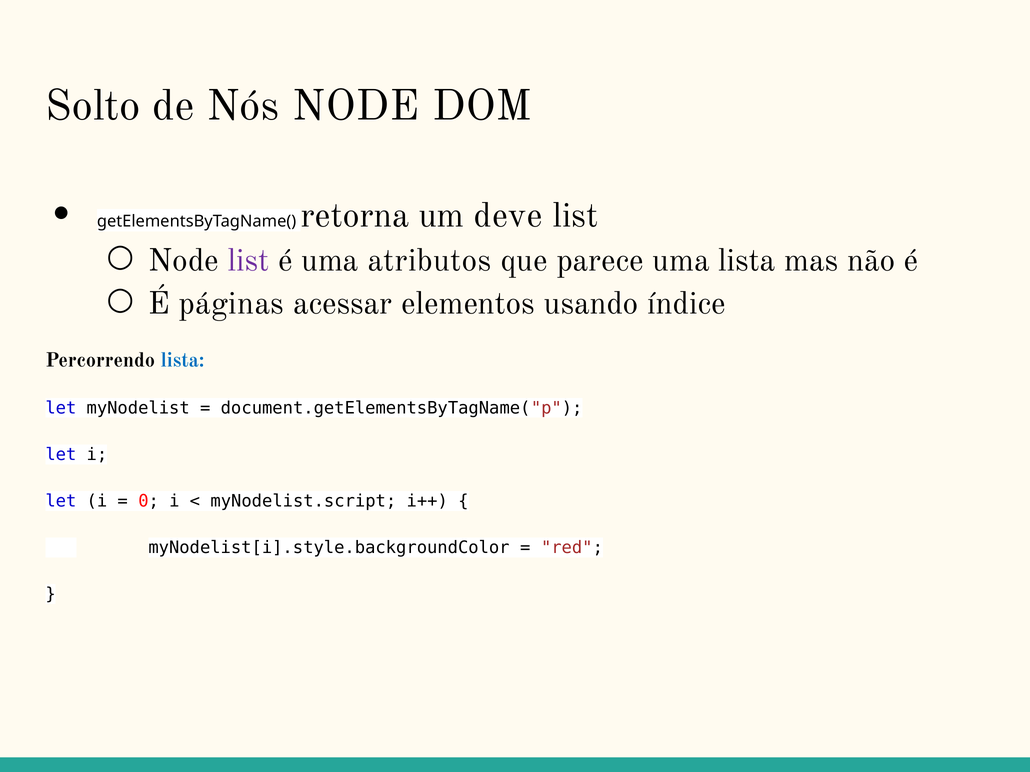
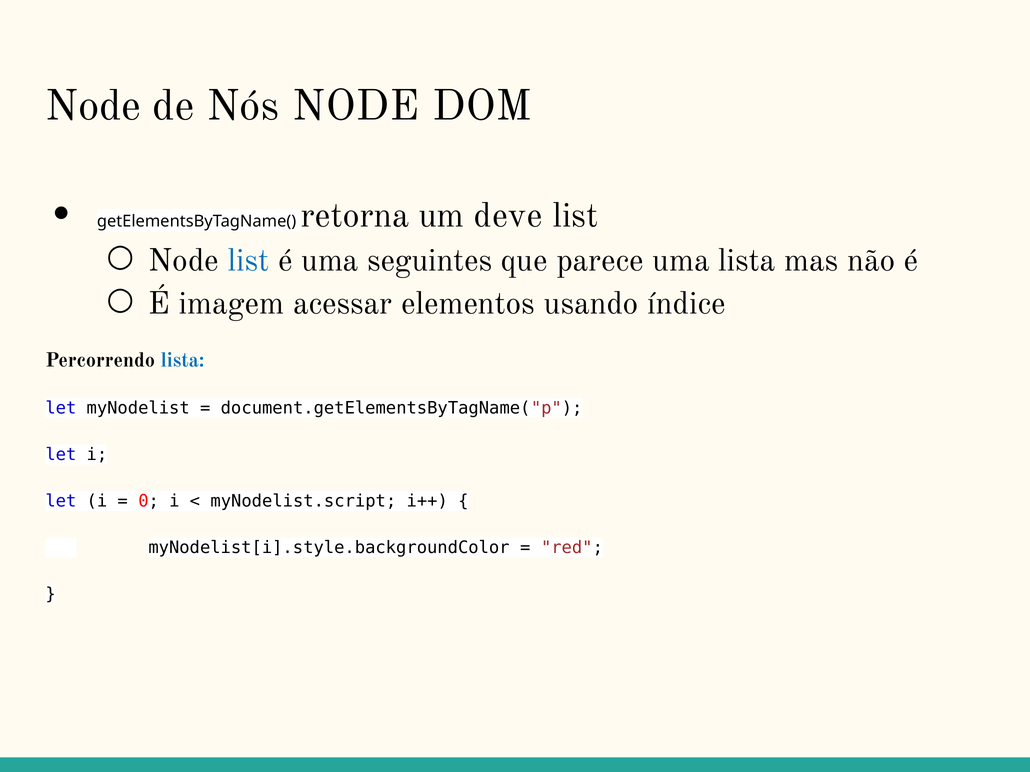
Solto: Solto -> Node (93, 106)
list colour: purple -> blue (248, 260)
atributos: atributos -> seguintes (430, 260)
páginas: páginas -> imagem (232, 304)
